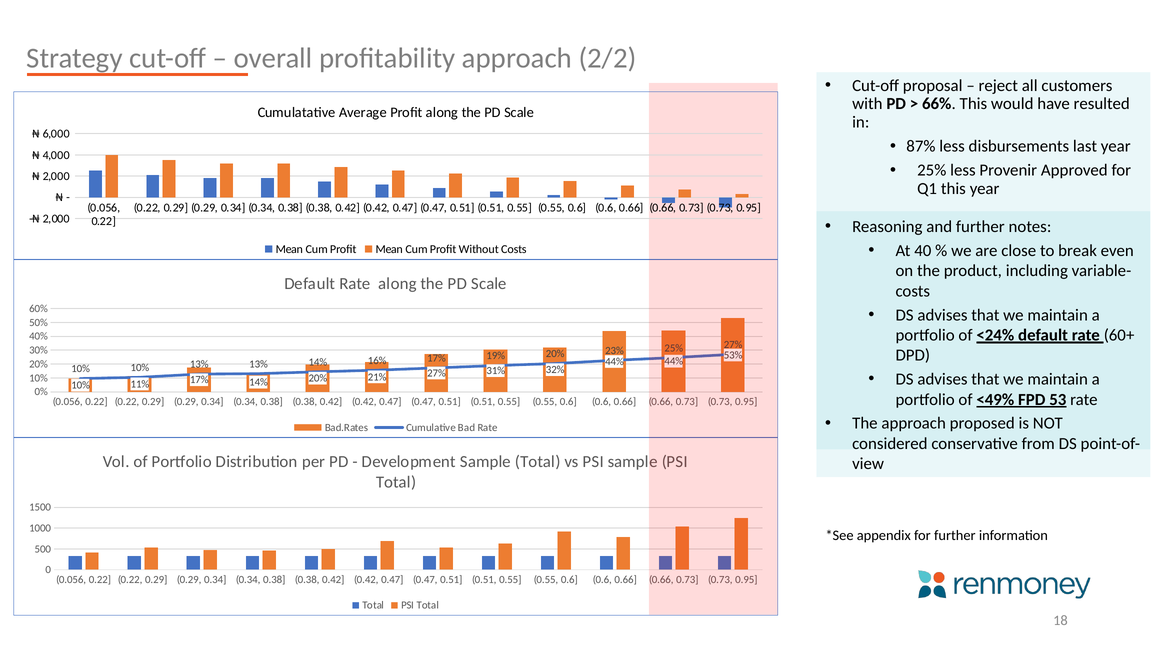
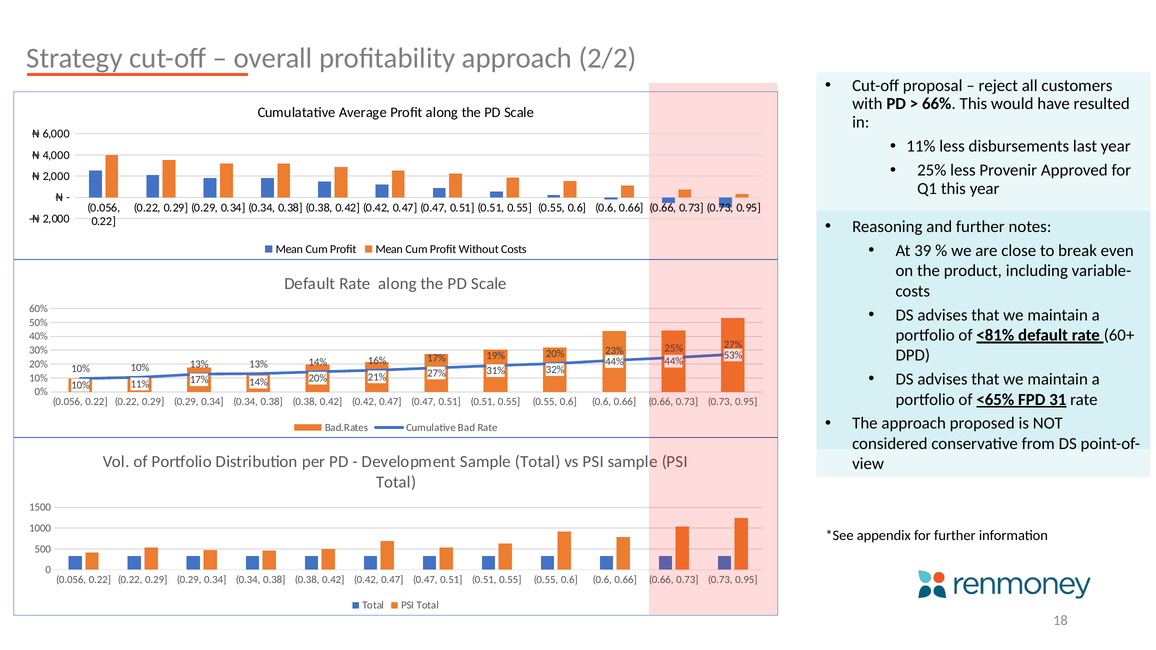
87%: 87% -> 11% (921, 146)
40: 40 -> 39 (923, 251)
<24%: <24% -> <81% (995, 335)
<49%: <49% -> <65% (995, 400)
53: 53 -> 31 (1058, 400)
